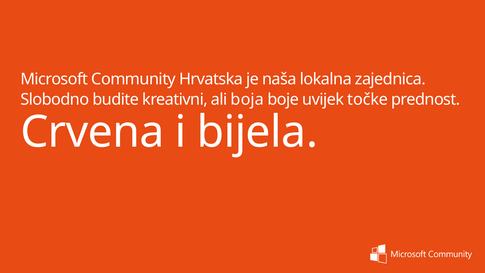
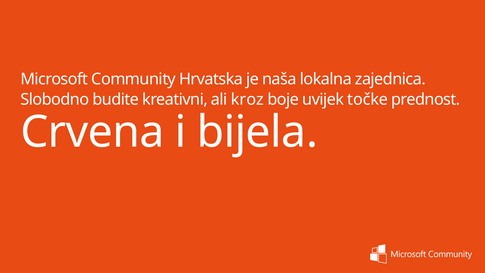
boja: boja -> kroz (247, 99)
